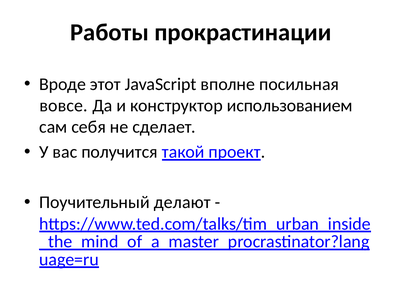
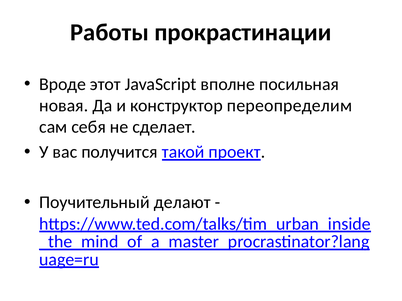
вовсе: вовсе -> новая (64, 106)
использованием: использованием -> переопределим (290, 106)
